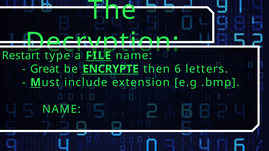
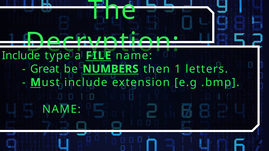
Restart: Restart -> Include (21, 56)
ENCRYPTE: ENCRYPTE -> NUMBERS (111, 69)
6: 6 -> 1 (178, 69)
